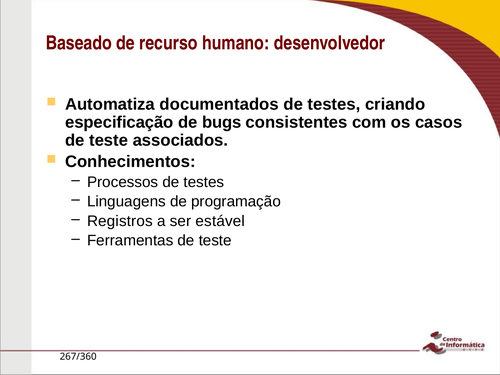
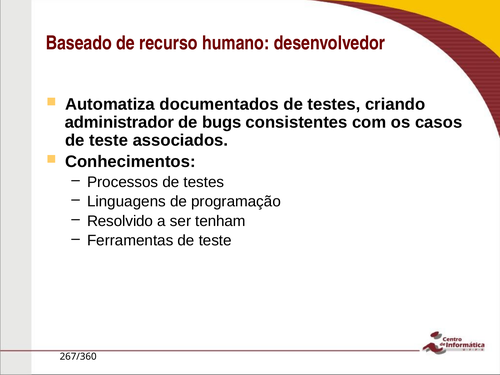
especificação: especificação -> administrador (119, 122)
Registros: Registros -> Resolvido (120, 221)
estável: estável -> tenham (220, 221)
